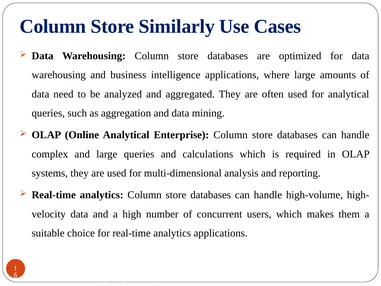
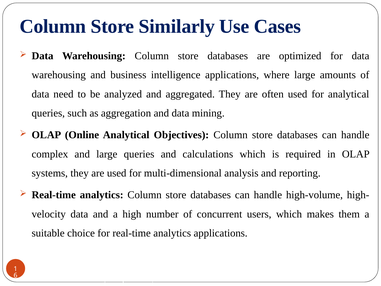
Enterprise: Enterprise -> Objectives (181, 135)
